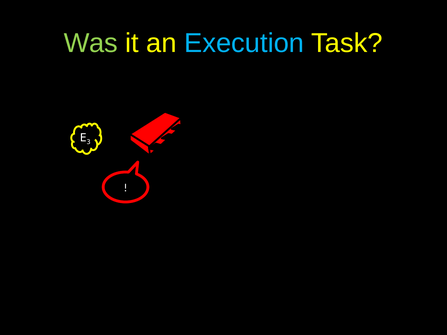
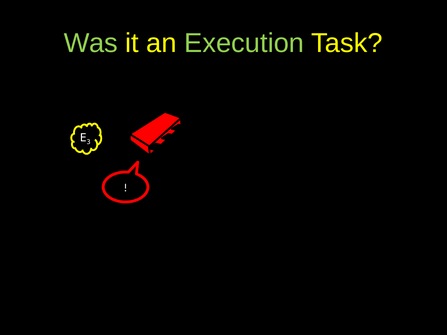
Execution colour: light blue -> light green (244, 43)
